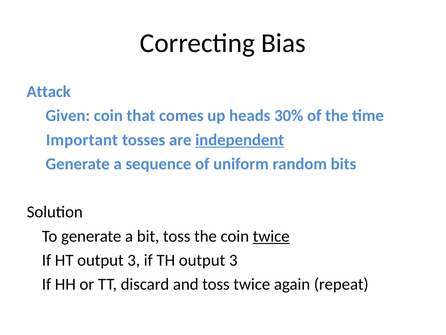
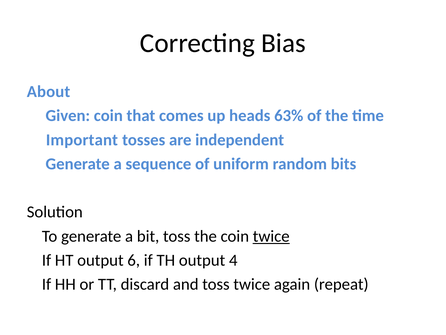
Attack: Attack -> About (49, 91)
30%: 30% -> 63% (289, 116)
independent underline: present -> none (240, 140)
HT output 3: 3 -> 6 (134, 260)
TH output 3: 3 -> 4 (233, 260)
